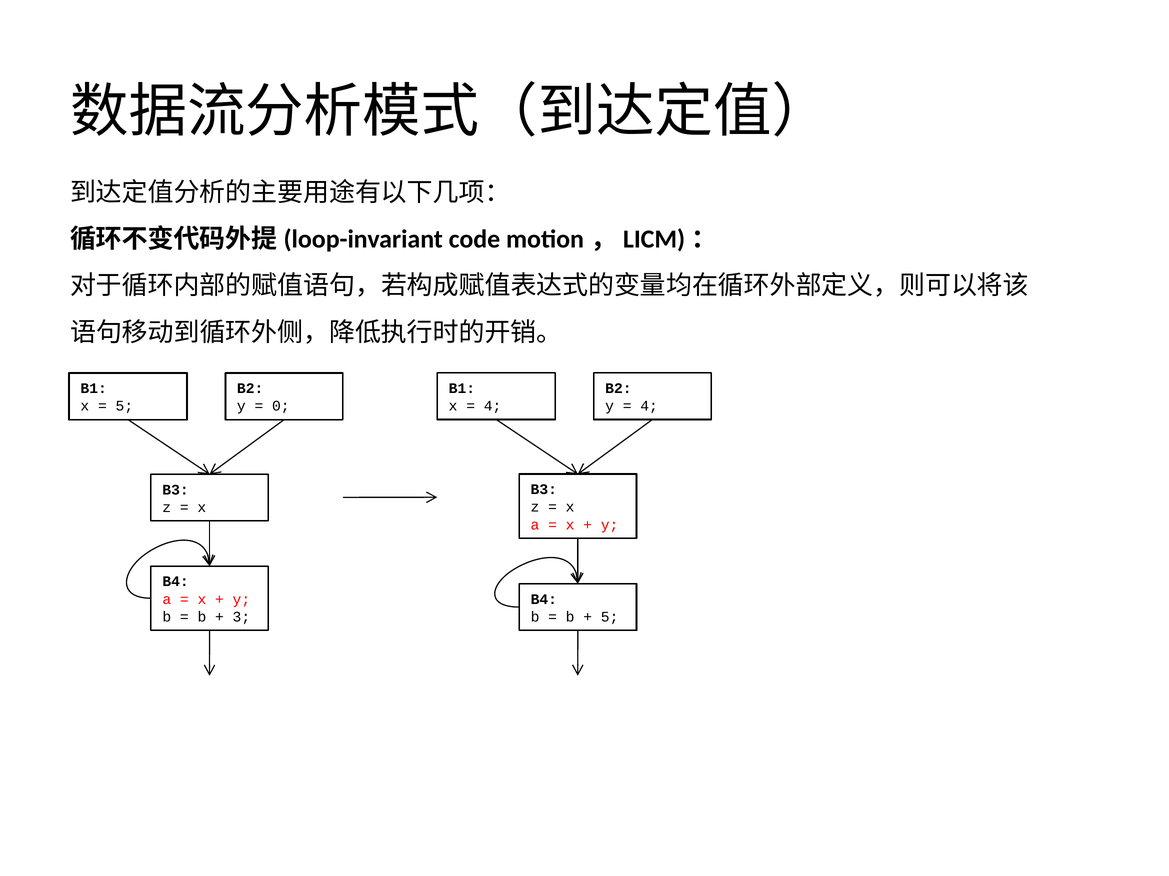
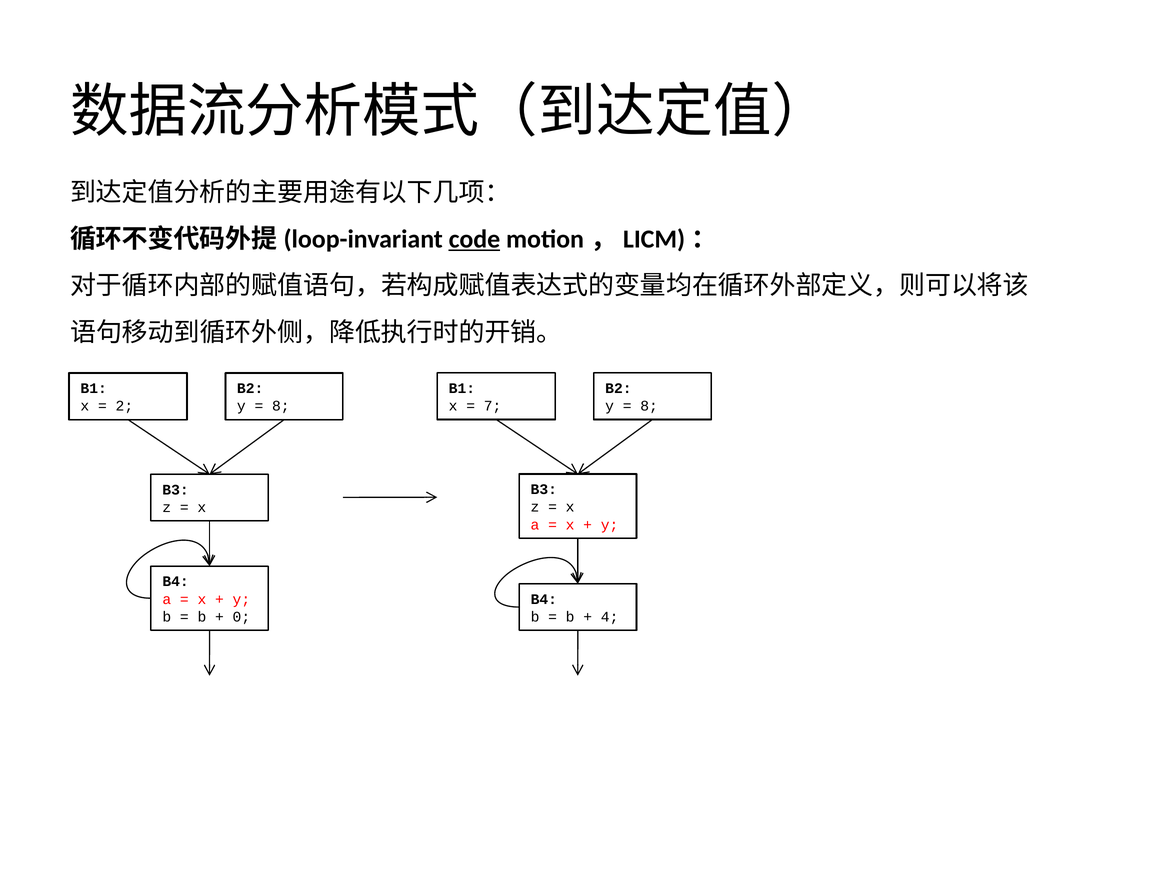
code underline: none -> present (474, 239)
4: 4 -> 7 (493, 406)
4: 4 -> 8 (649, 406)
5: 5 -> 2 (124, 406)
0: 0 -> 8 (281, 406)
3: 3 -> 0 (241, 617)
5: 5 -> 4 (610, 617)
